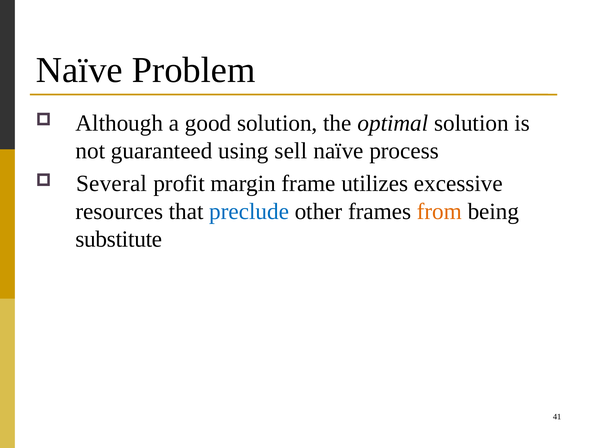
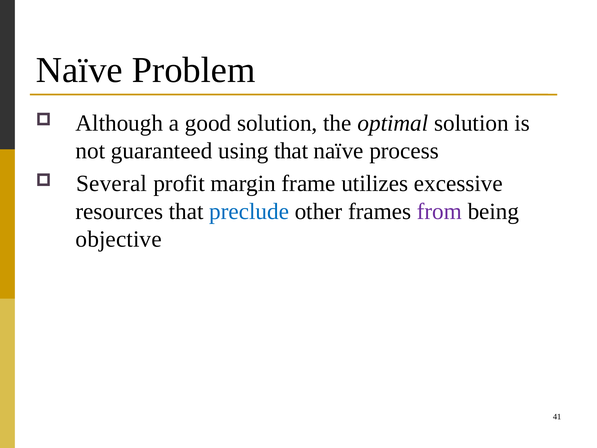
using sell: sell -> that (291, 151)
from colour: orange -> purple (439, 211)
substitute: substitute -> objective (119, 239)
